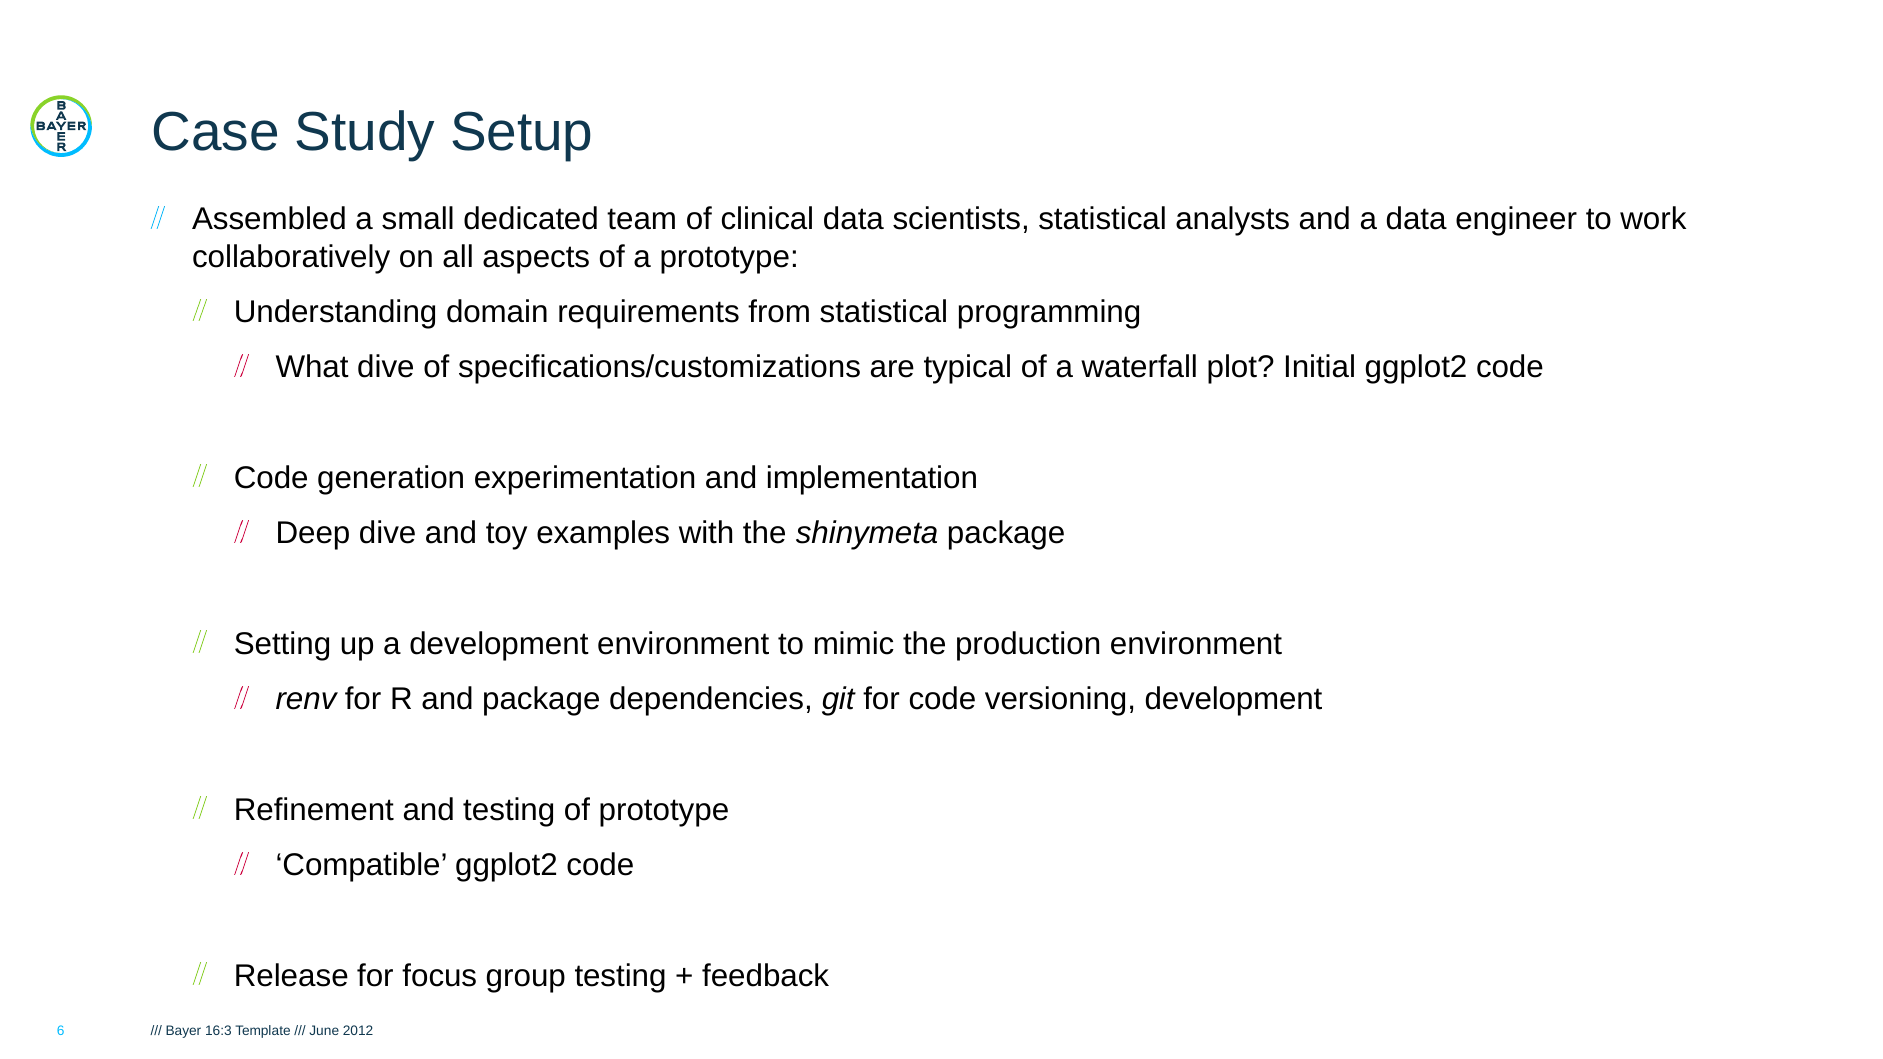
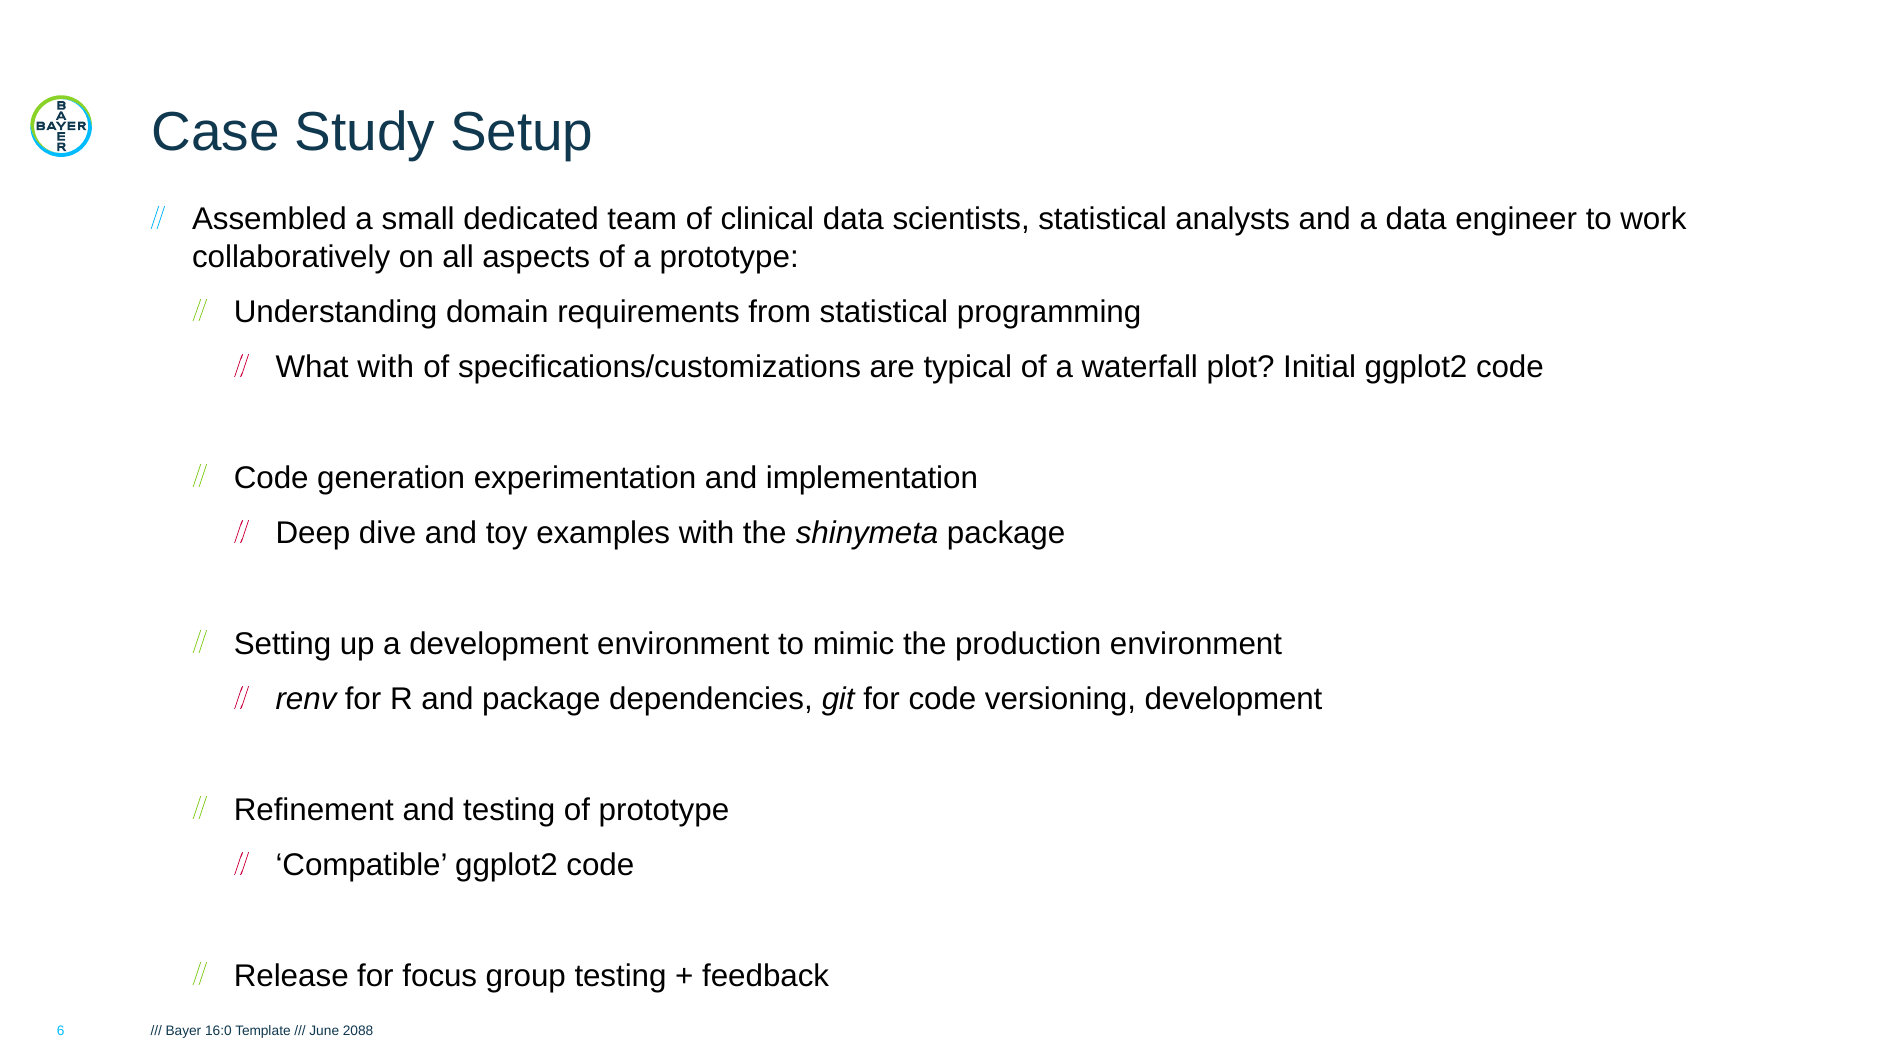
What dive: dive -> with (386, 368)
16:3: 16:3 -> 16:0 (218, 1031)
2012: 2012 -> 2088 (358, 1031)
